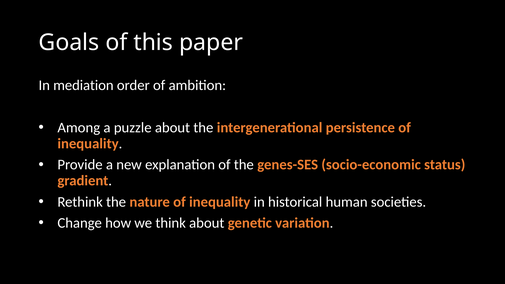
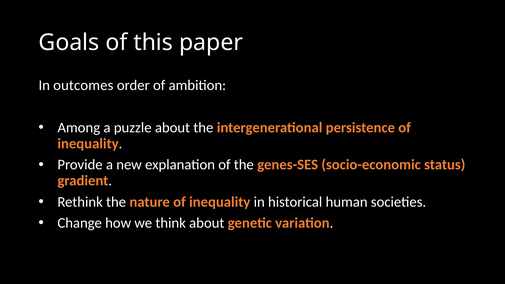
mediation: mediation -> outcomes (83, 85)
